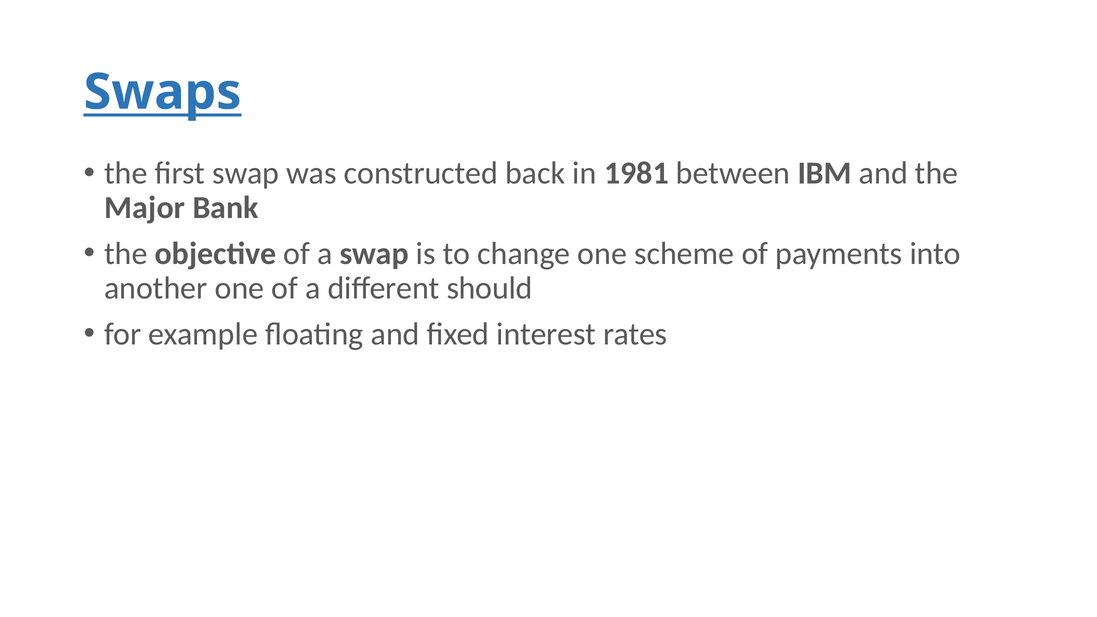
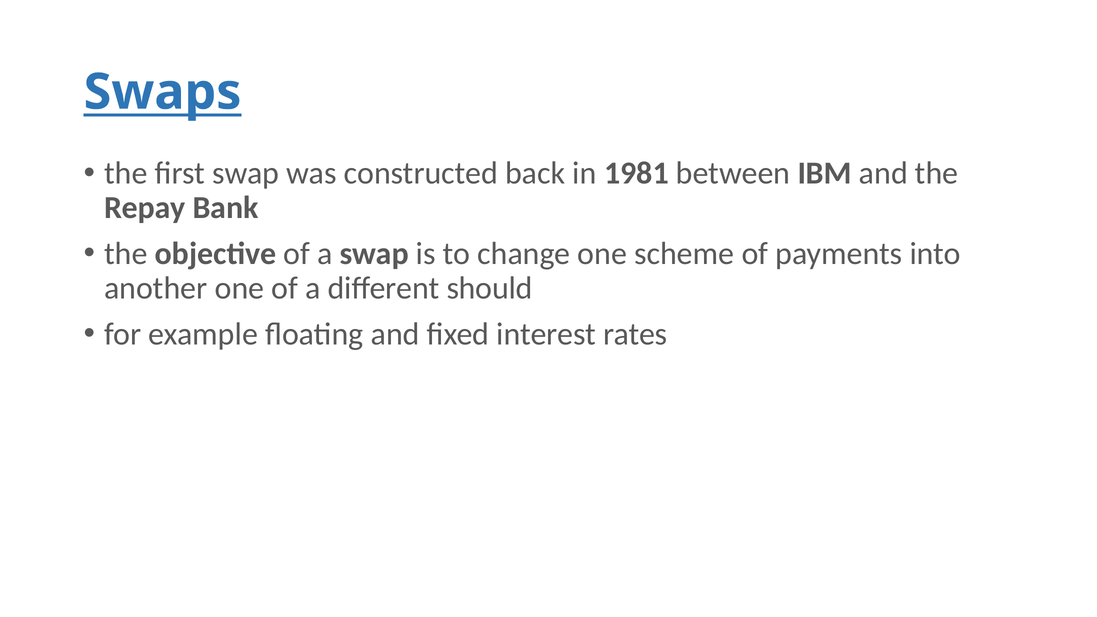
Major: Major -> Repay (145, 208)
